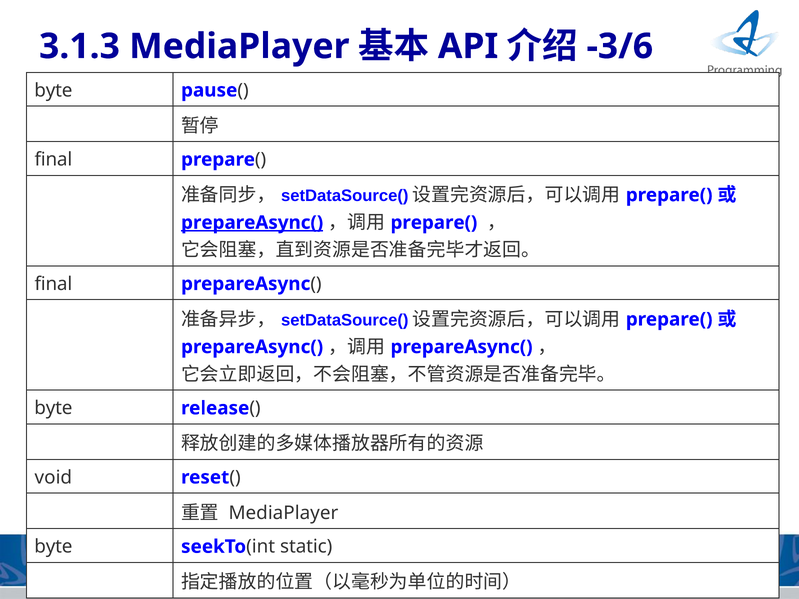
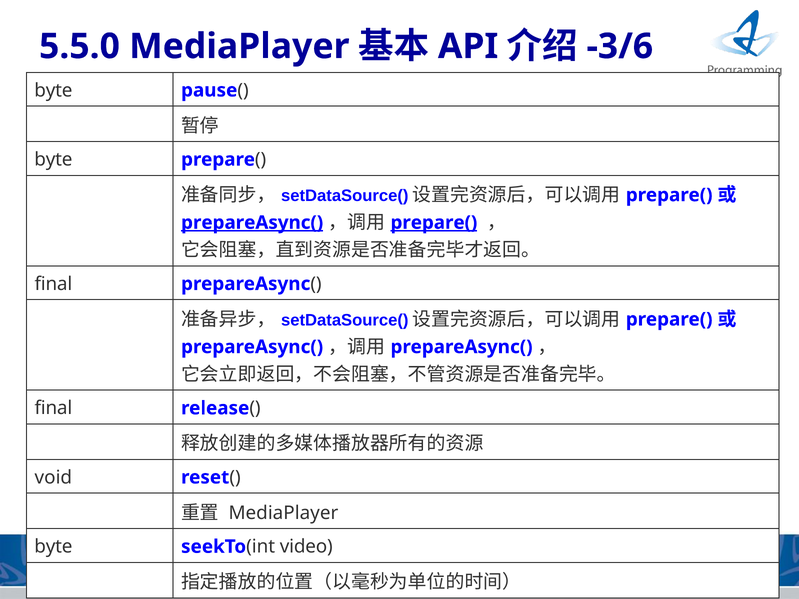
3.1.3: 3.1.3 -> 5.5.0 (79, 46)
final: final -> byte (53, 160)
prepare( underline: none -> present (434, 223)
byte: byte -> final (53, 408)
static: static -> video (306, 547)
